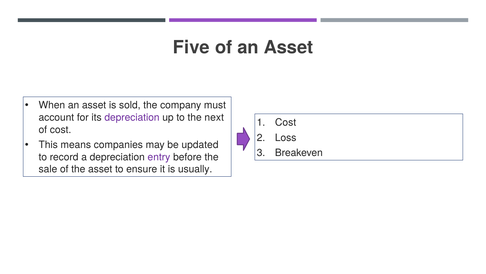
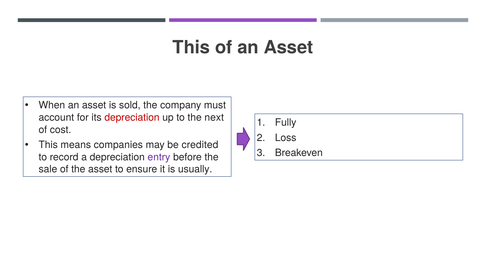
Five: Five -> This (191, 47)
depreciation colour: purple -> red (132, 117)
Cost: Cost -> Fully (286, 122)
updated: updated -> credited (200, 145)
